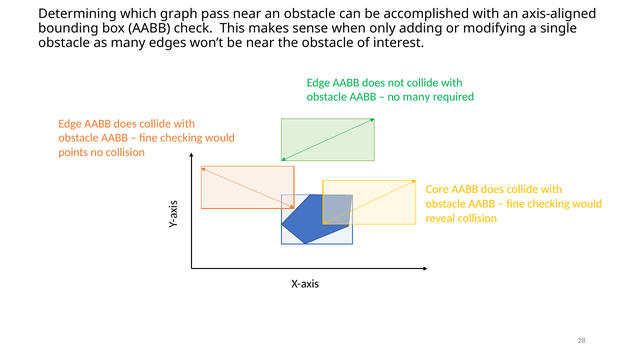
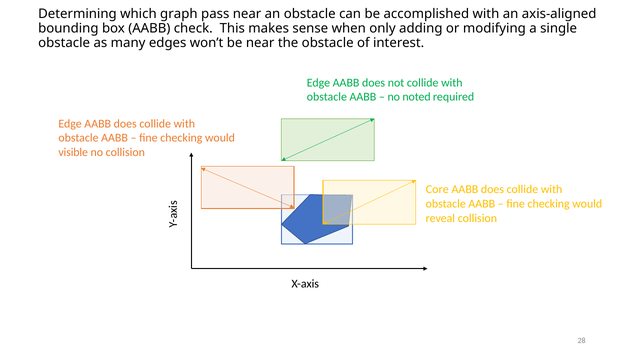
no many: many -> noted (417, 97)
points: points -> visible (73, 152)
